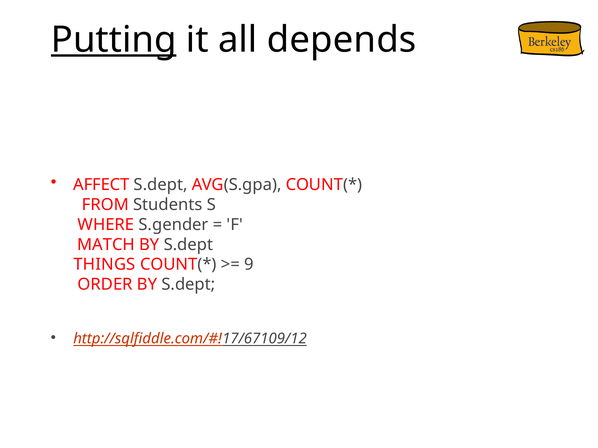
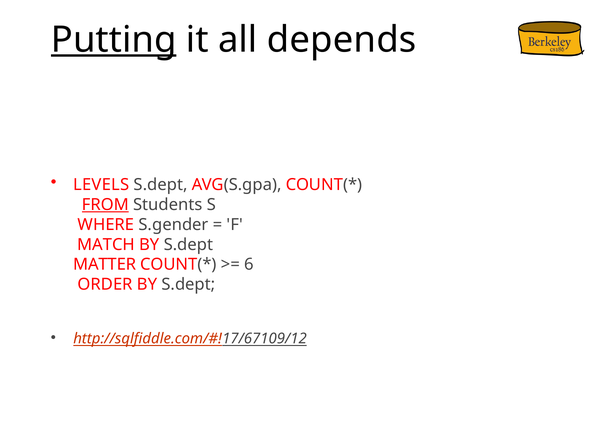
AFFECT: AFFECT -> LEVELS (101, 185)
FROM underline: none -> present (105, 205)
THINGS: THINGS -> MATTER (105, 265)
9: 9 -> 6 (249, 265)
